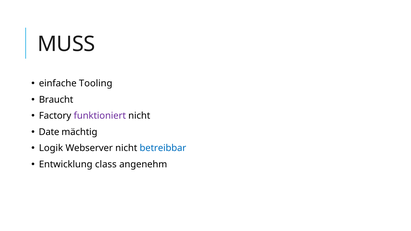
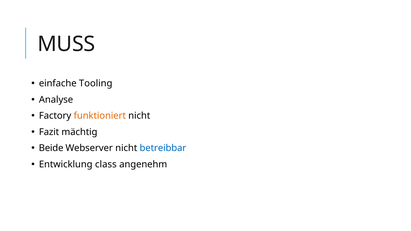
Braucht: Braucht -> Analyse (56, 100)
funktioniert colour: purple -> orange (100, 116)
Date: Date -> Fazit (49, 132)
Logik: Logik -> Beide (51, 148)
